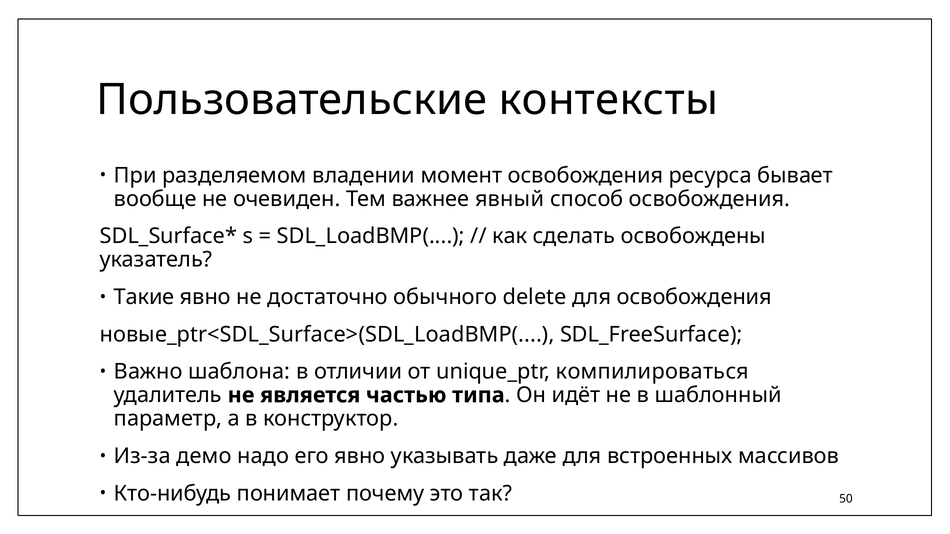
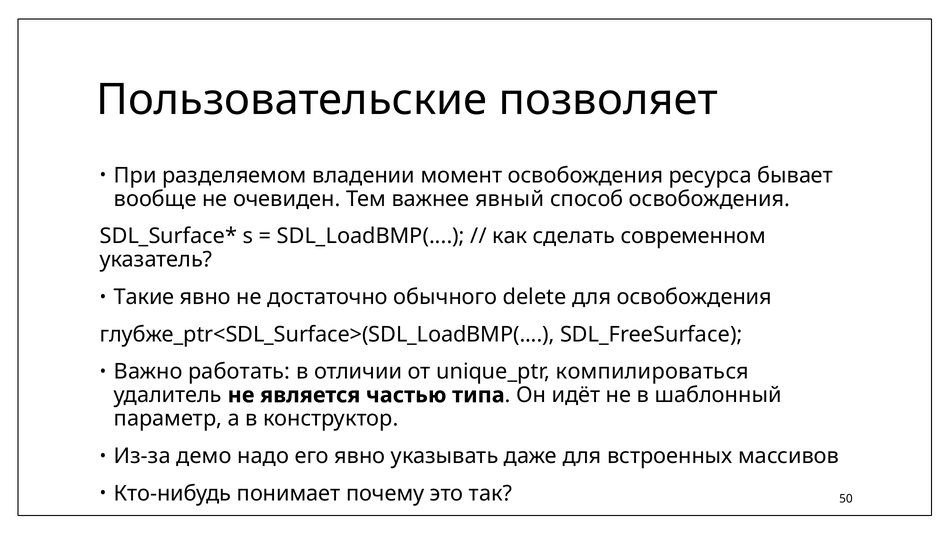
контексты: контексты -> позволяет (608, 100)
освобождены: освобождены -> современном (693, 236)
новые_ptr<SDL_Surface>(SDL_LoadBMP(: новые_ptr<SDL_Surface>(SDL_LoadBMP( -> глубже_ptr<SDL_Surface>(SDL_LoadBMP( (327, 335)
шаблона: шаблона -> работать (239, 372)
